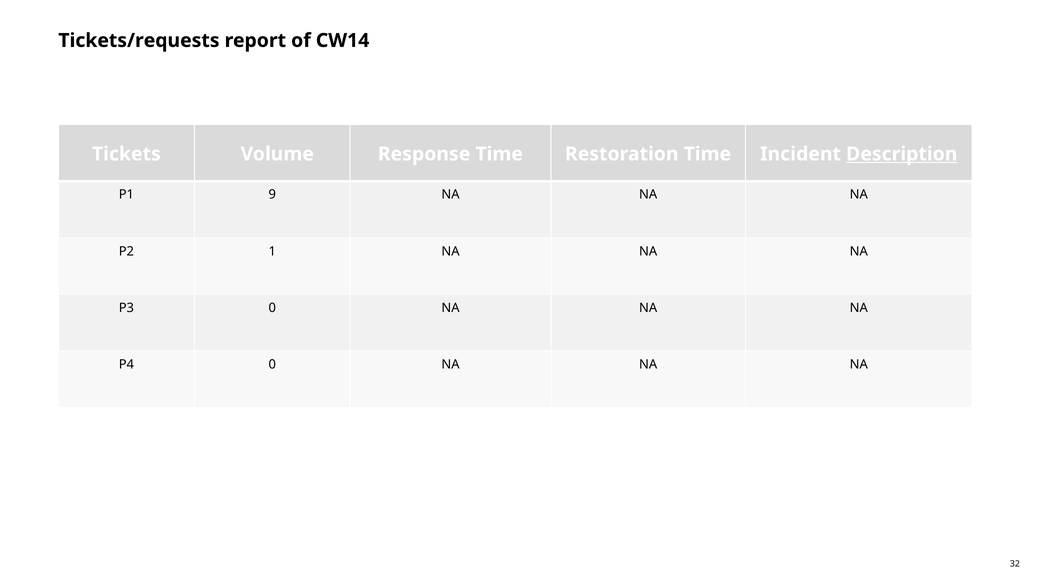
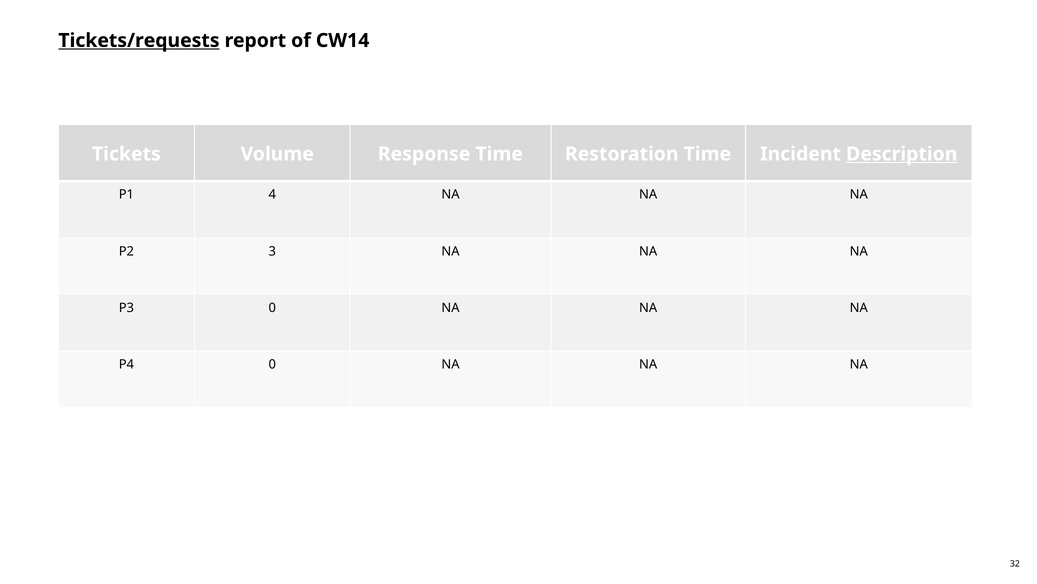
Tickets/requests underline: none -> present (139, 40)
9: 9 -> 4 (272, 194)
1: 1 -> 3 (272, 251)
